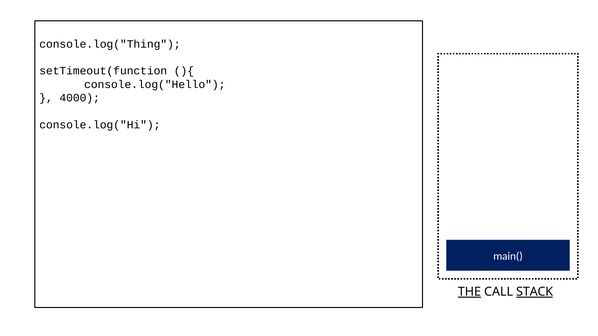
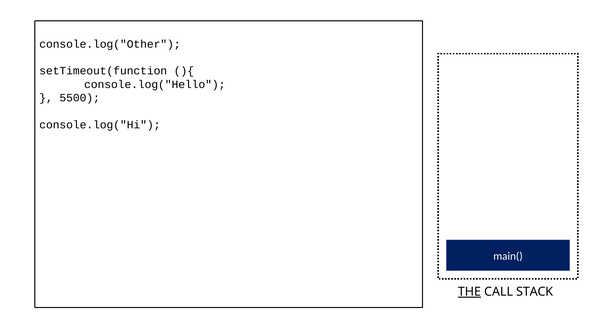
console.log("Thing: console.log("Thing -> console.log("Other (110, 44)
4000: 4000 -> 5500 (80, 98)
STACK underline: present -> none (535, 292)
